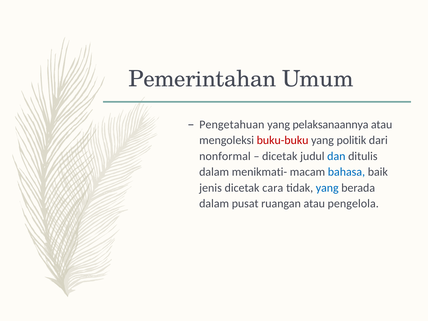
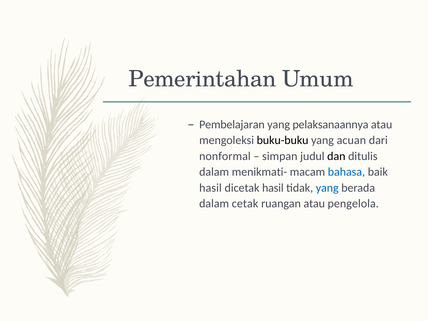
Pengetahuan: Pengetahuan -> Pembelajaran (232, 124)
buku-buku colour: red -> black (283, 140)
politik: politik -> acuan (351, 140)
dicetak: dicetak -> simpan (280, 156)
dan colour: blue -> black (336, 156)
jenis: jenis -> hasil (210, 188)
dicetak cara: cara -> hasil (273, 188)
pusat: pusat -> cetak (245, 204)
